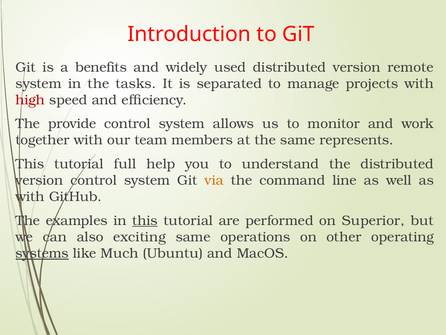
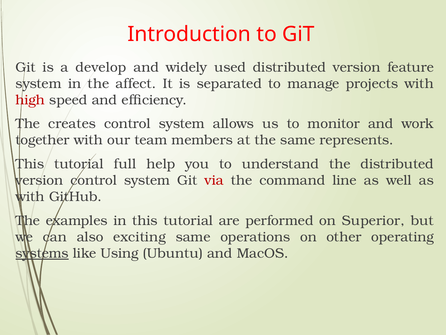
benefits: benefits -> develop (101, 67)
remote: remote -> feature (411, 67)
tasks: tasks -> affect (136, 83)
provide: provide -> creates (72, 124)
via colour: orange -> red (214, 180)
this underline: present -> none (145, 220)
Much: Much -> Using (120, 253)
